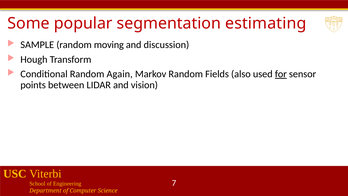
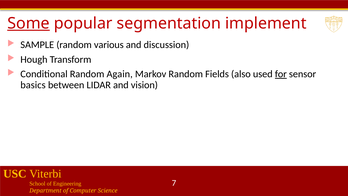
Some underline: none -> present (29, 23)
estimating: estimating -> implement (266, 23)
moving: moving -> various (109, 45)
points: points -> basics (33, 85)
